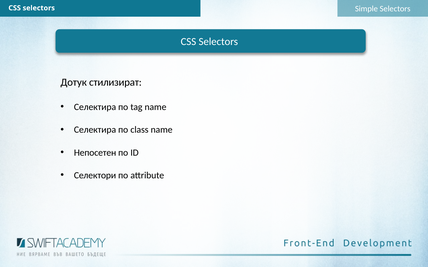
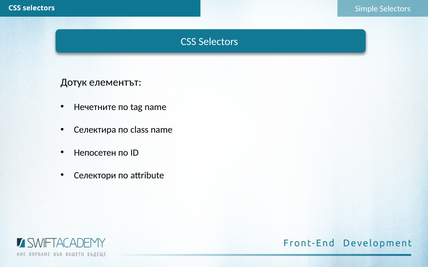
стилизират: стилизират -> елементът (115, 82)
Селектира: Селектира -> Нечетните (95, 107)
